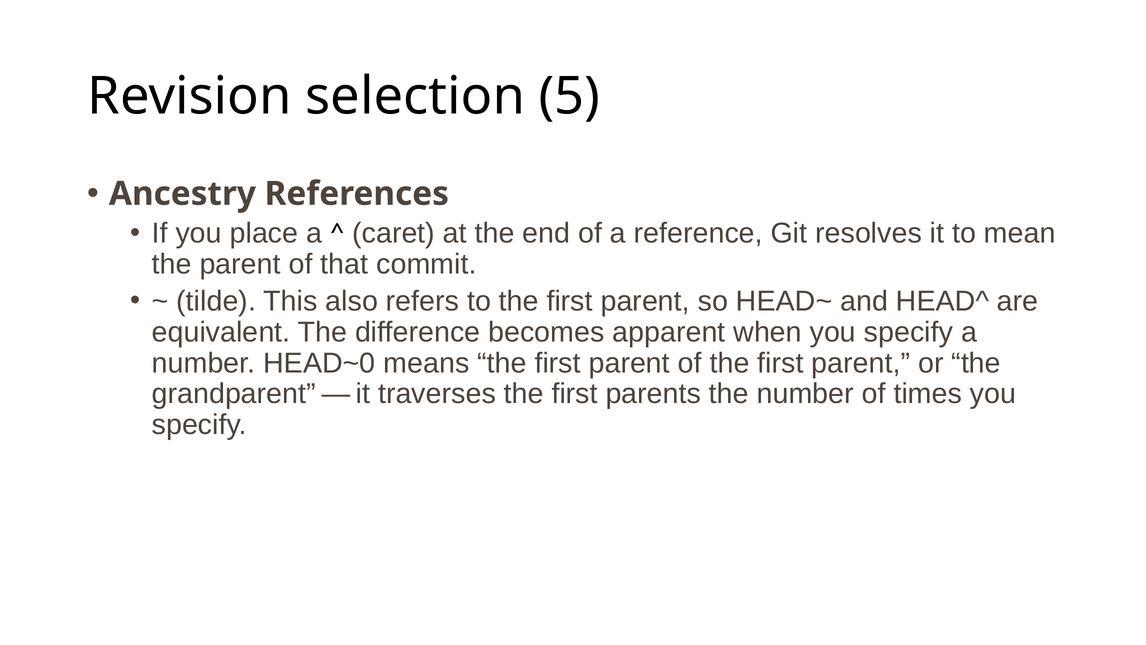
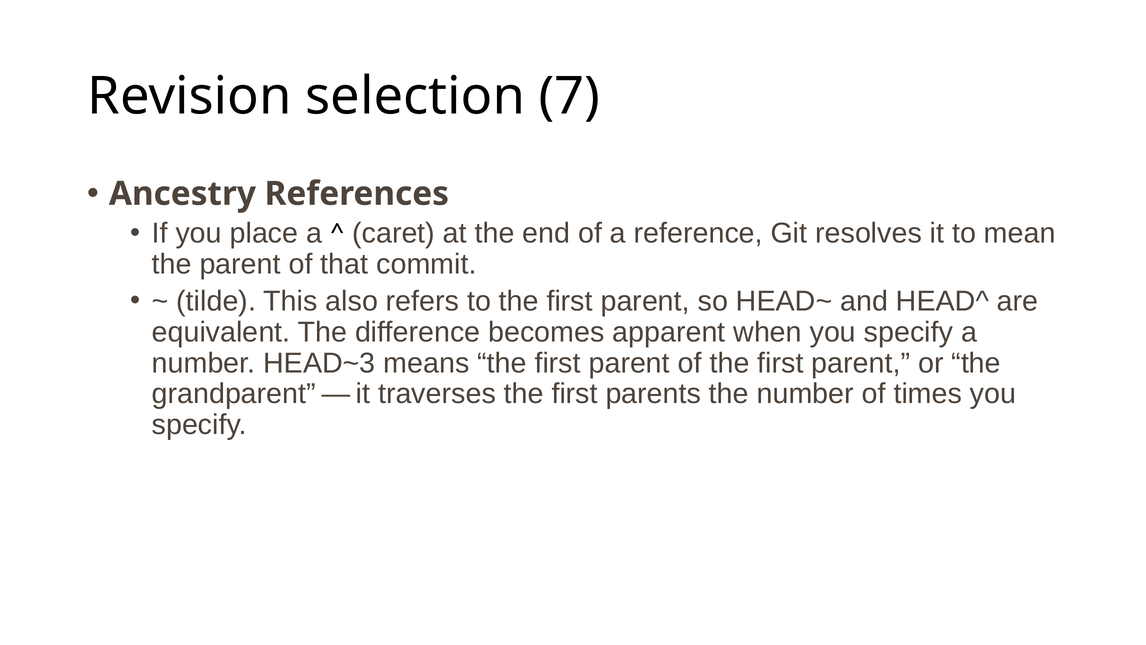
5: 5 -> 7 (569, 96)
HEAD~0: HEAD~0 -> HEAD~3 (319, 363)
